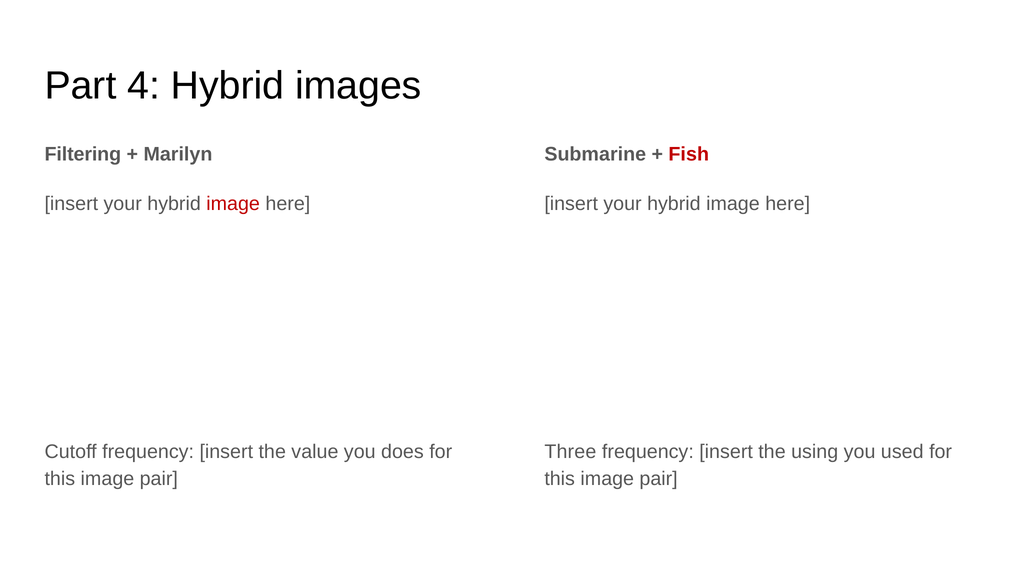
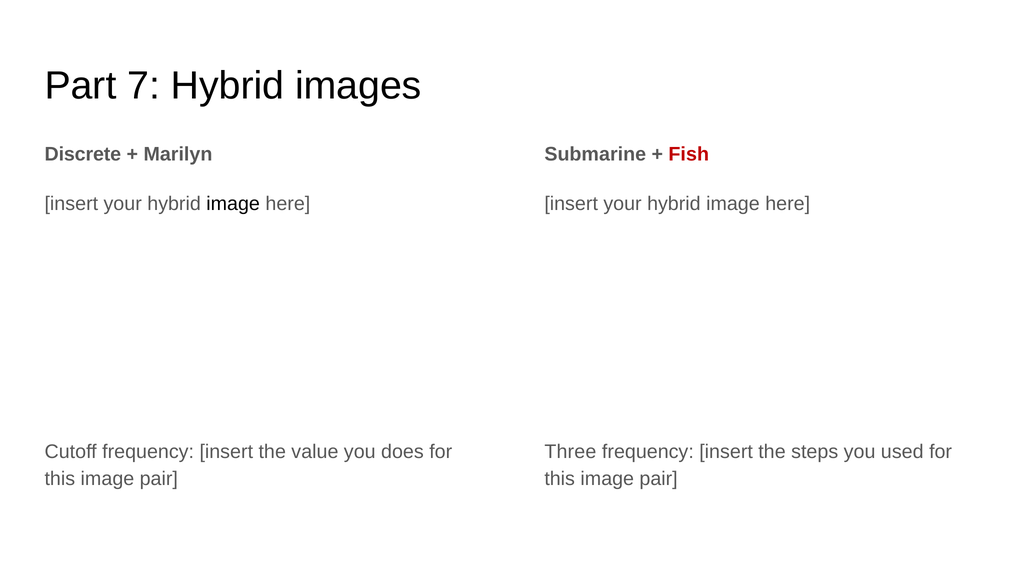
4: 4 -> 7 (144, 86)
Filtering: Filtering -> Discrete (83, 154)
image colour: red -> black (233, 204)
using: using -> steps (815, 452)
